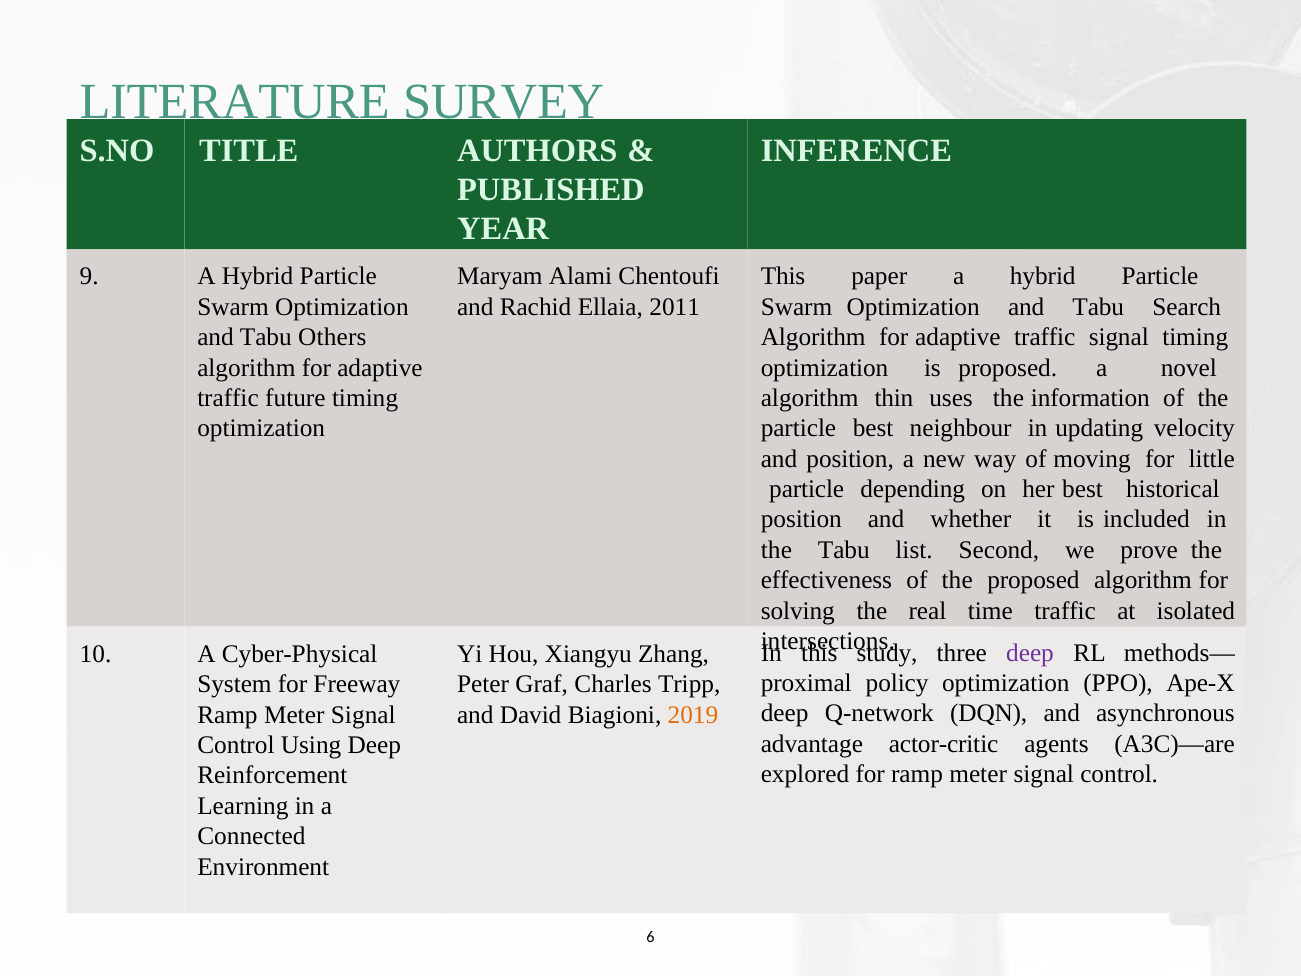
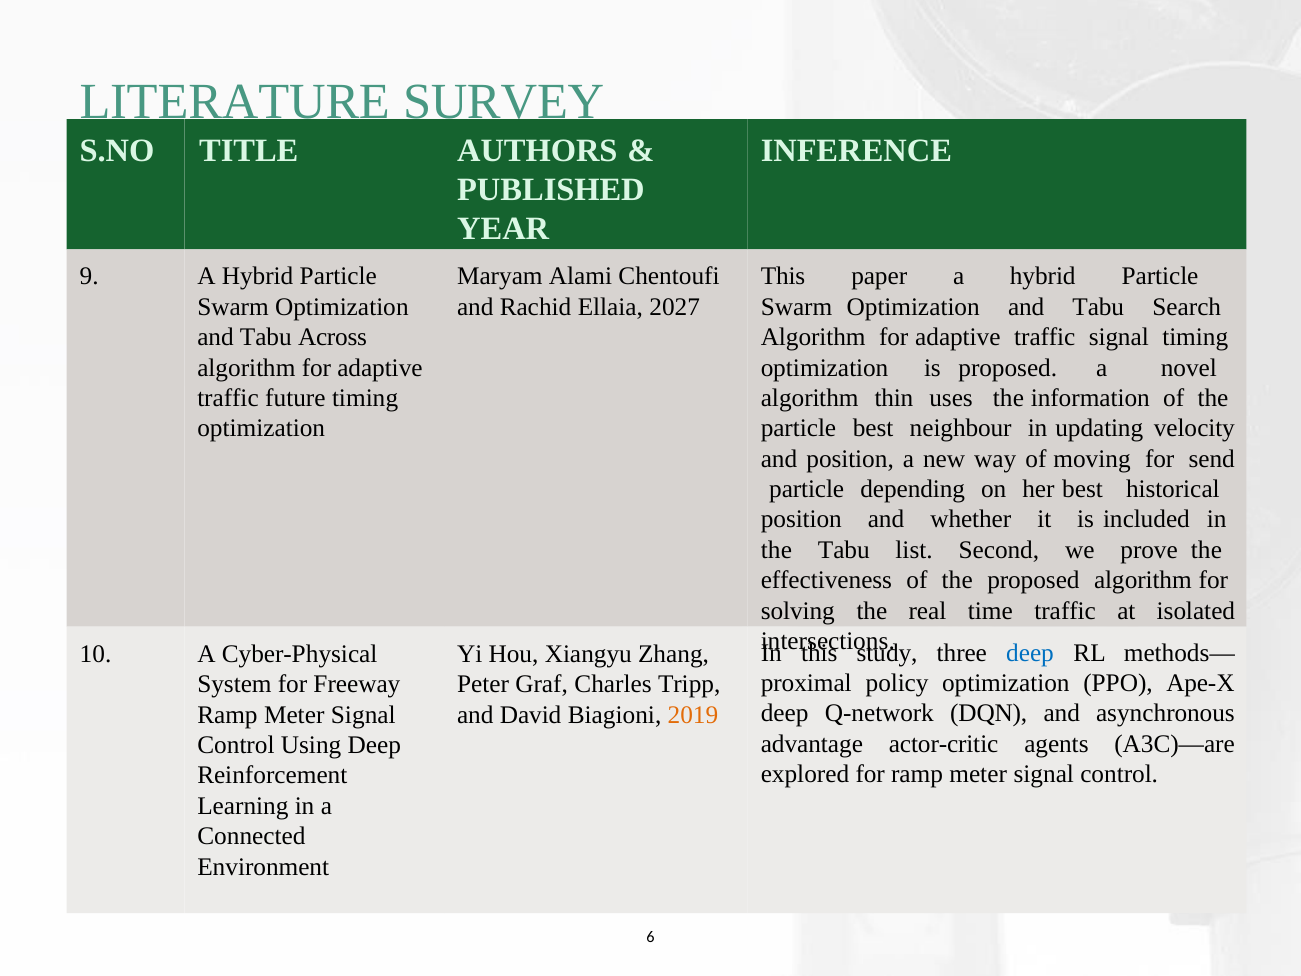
2011: 2011 -> 2027 (675, 307)
Others: Others -> Across (333, 337)
little: little -> send (1212, 459)
deep colour: purple -> blue (1030, 652)
